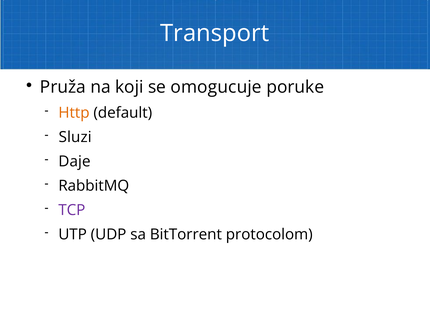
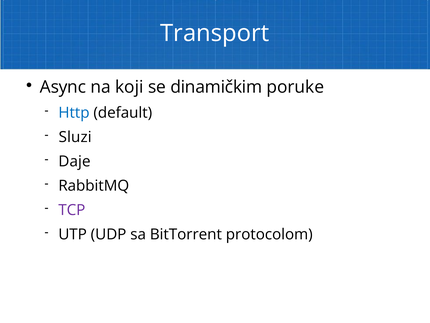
Pruža: Pruža -> Async (63, 87)
omogucuje: omogucuje -> dinamičkim (216, 87)
Http colour: orange -> blue (74, 113)
